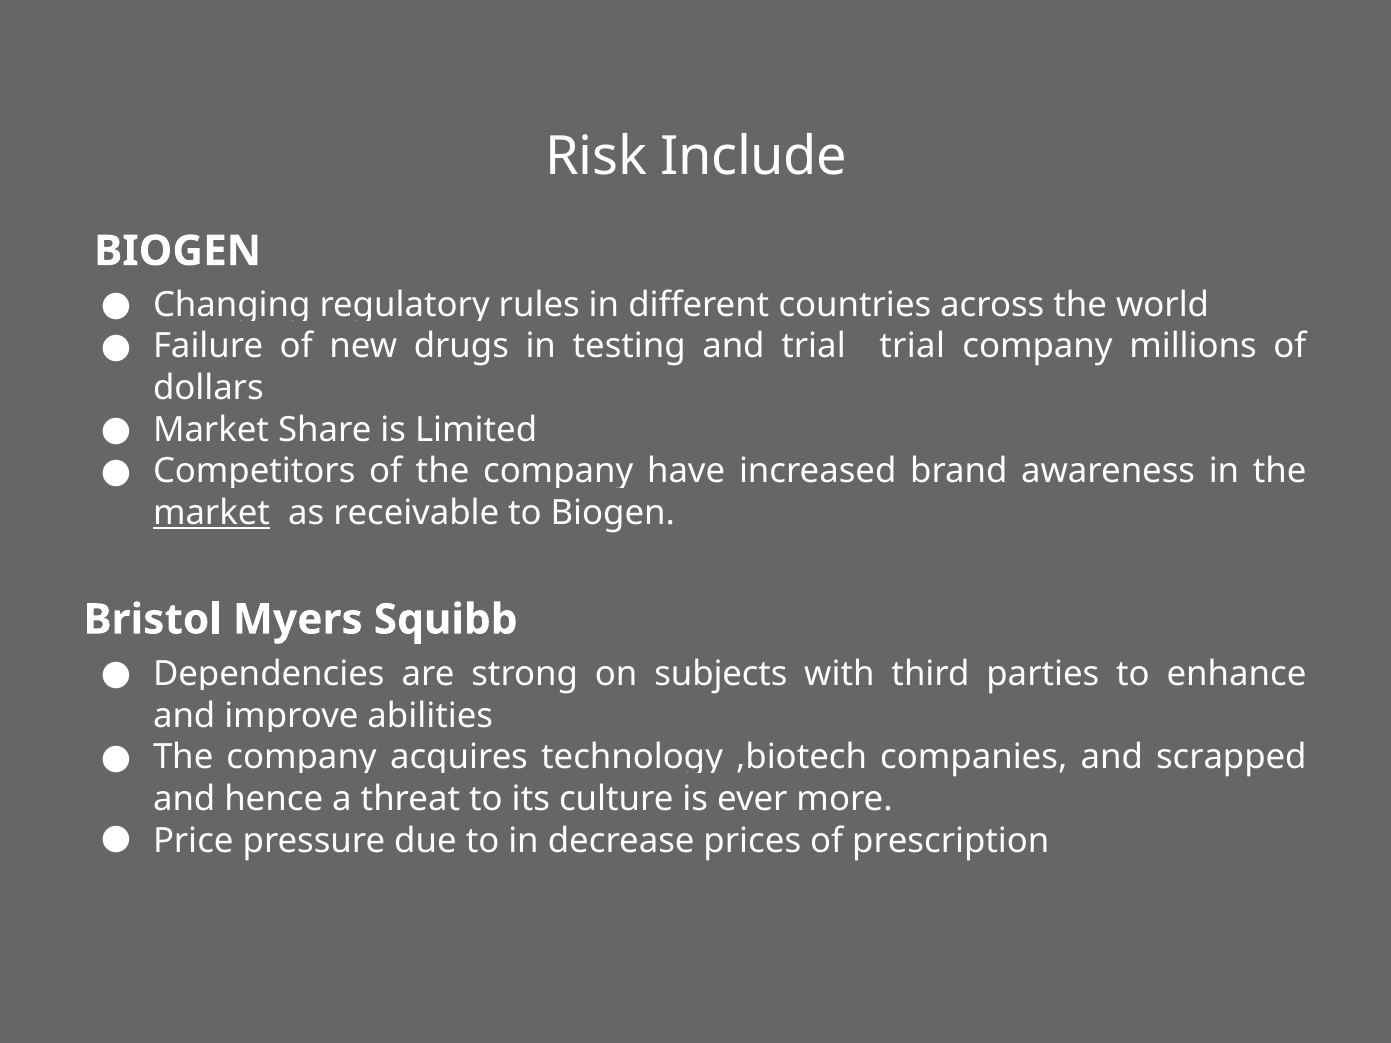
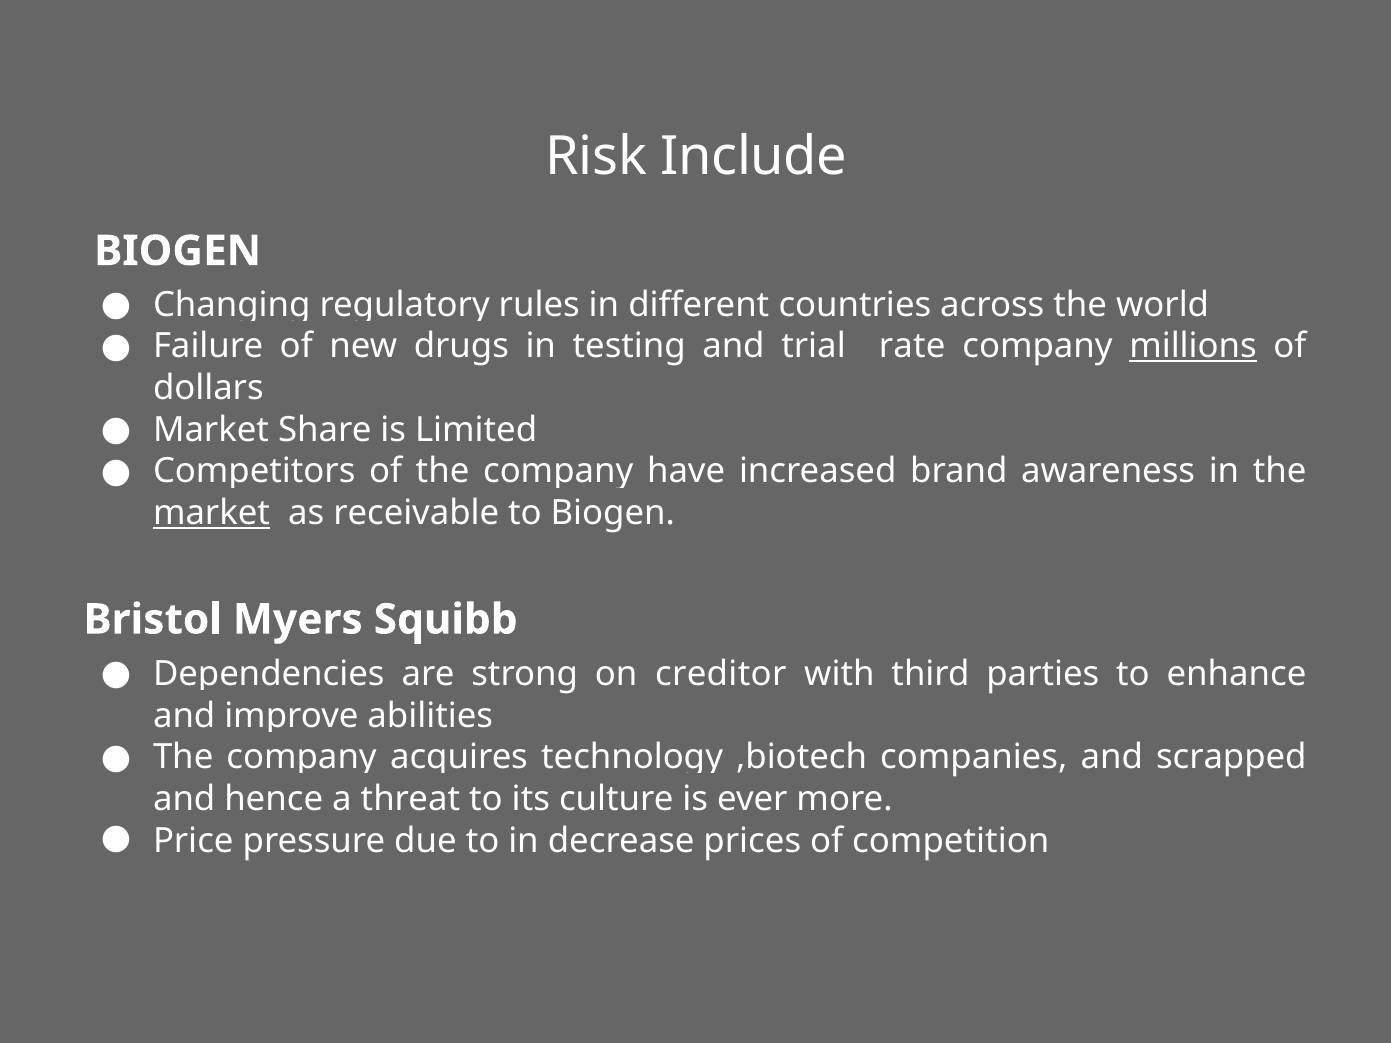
trial trial: trial -> rate (912, 346)
millions underline: none -> present (1193, 346)
subjects: subjects -> creditor (721, 674)
prescription: prescription -> competition (951, 841)
